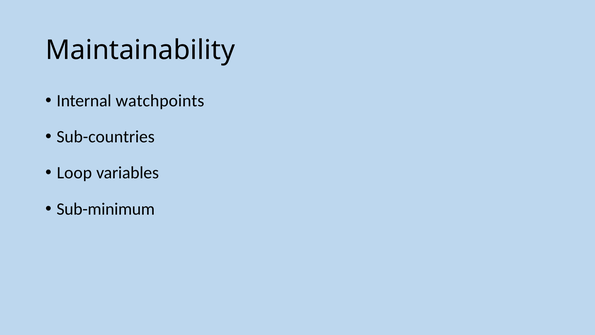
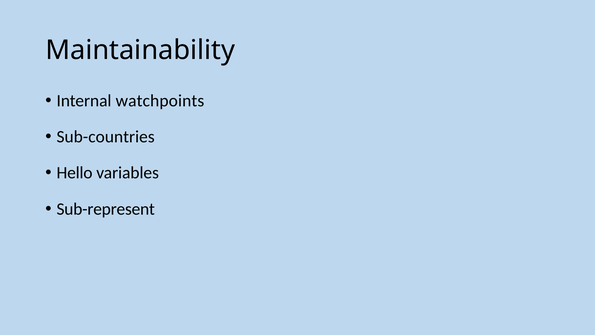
Loop: Loop -> Hello (75, 173)
Sub-minimum: Sub-minimum -> Sub-represent (106, 209)
